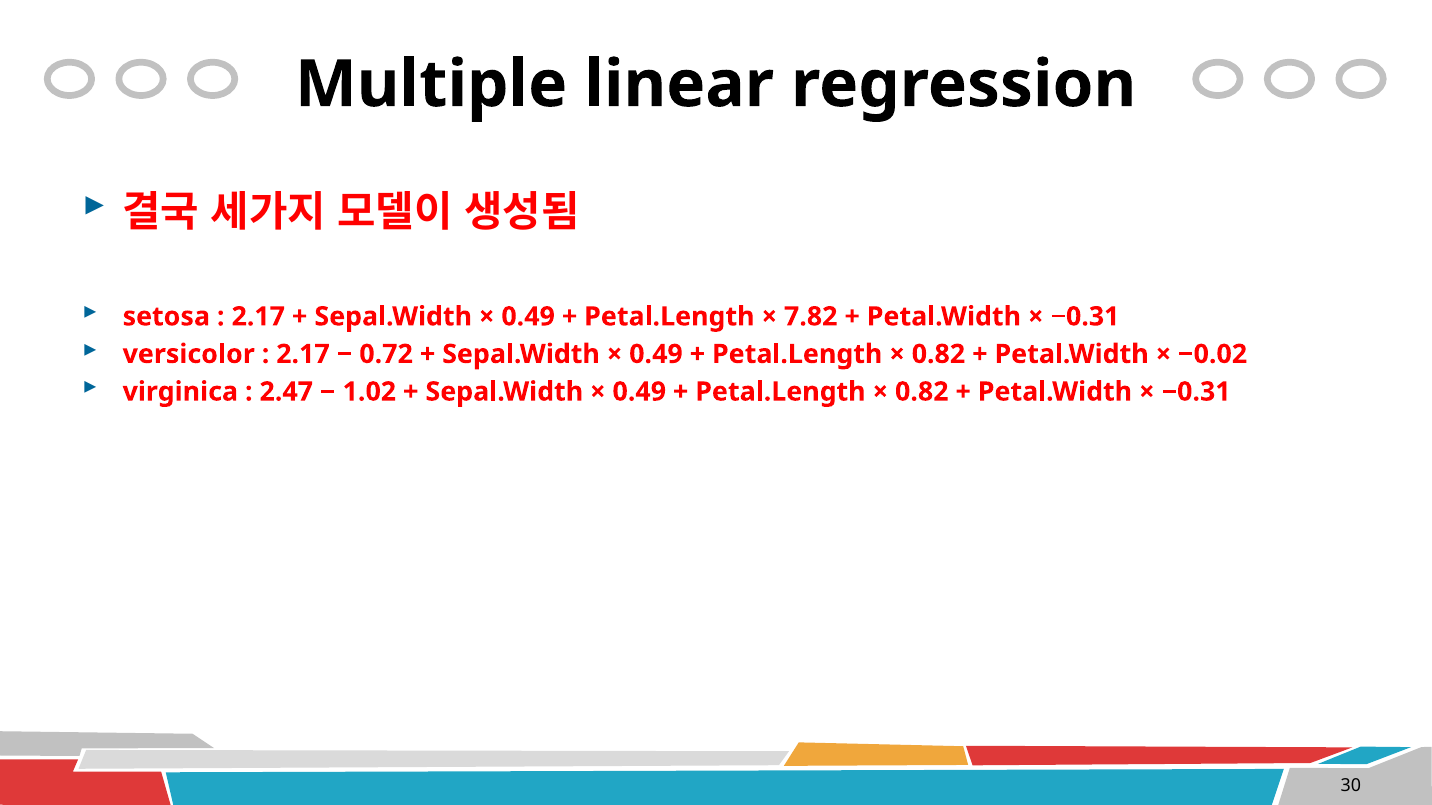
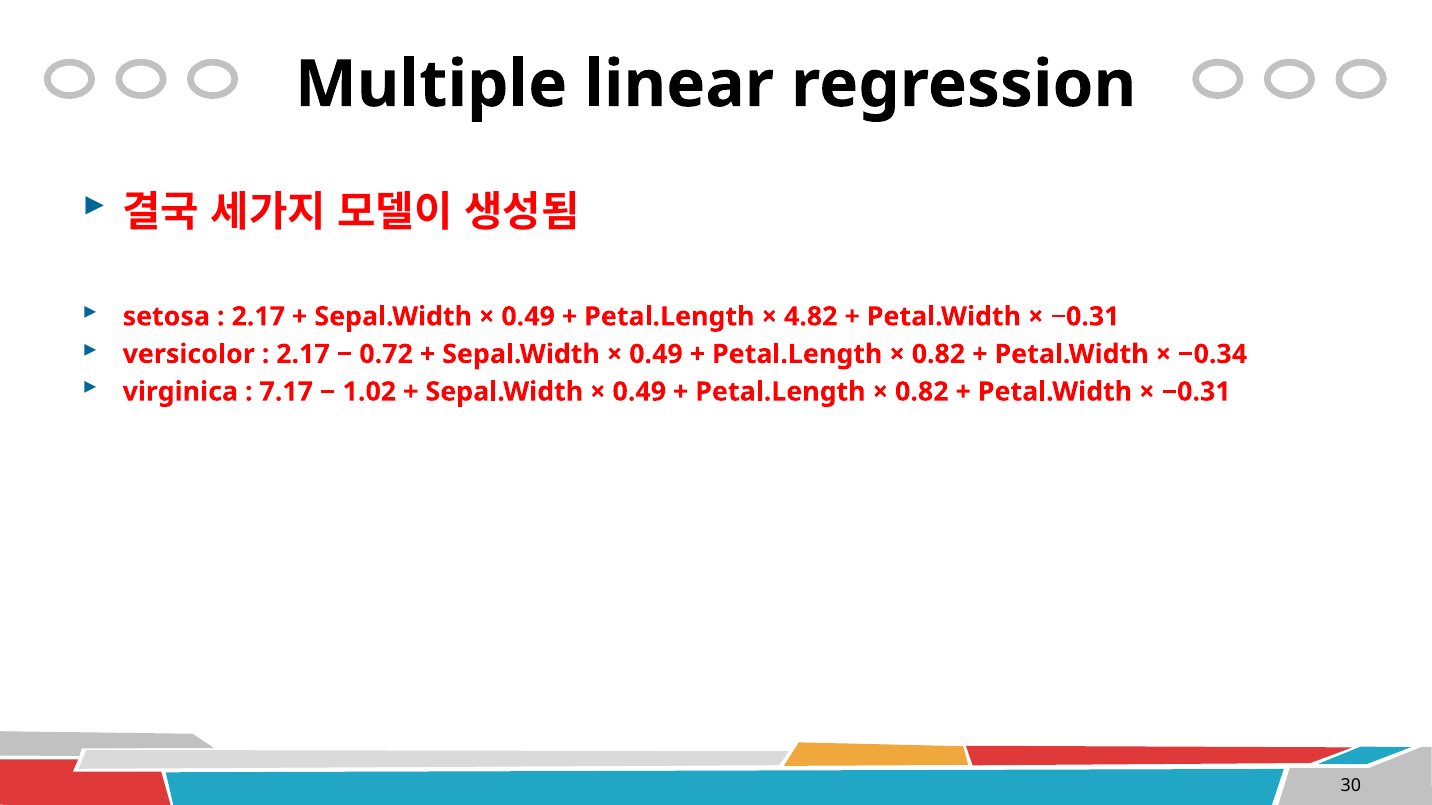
7.82: 7.82 -> 4.82 (811, 317)
−0.02: −0.02 -> −0.34 (1213, 354)
2.47: 2.47 -> 7.17 (286, 392)
